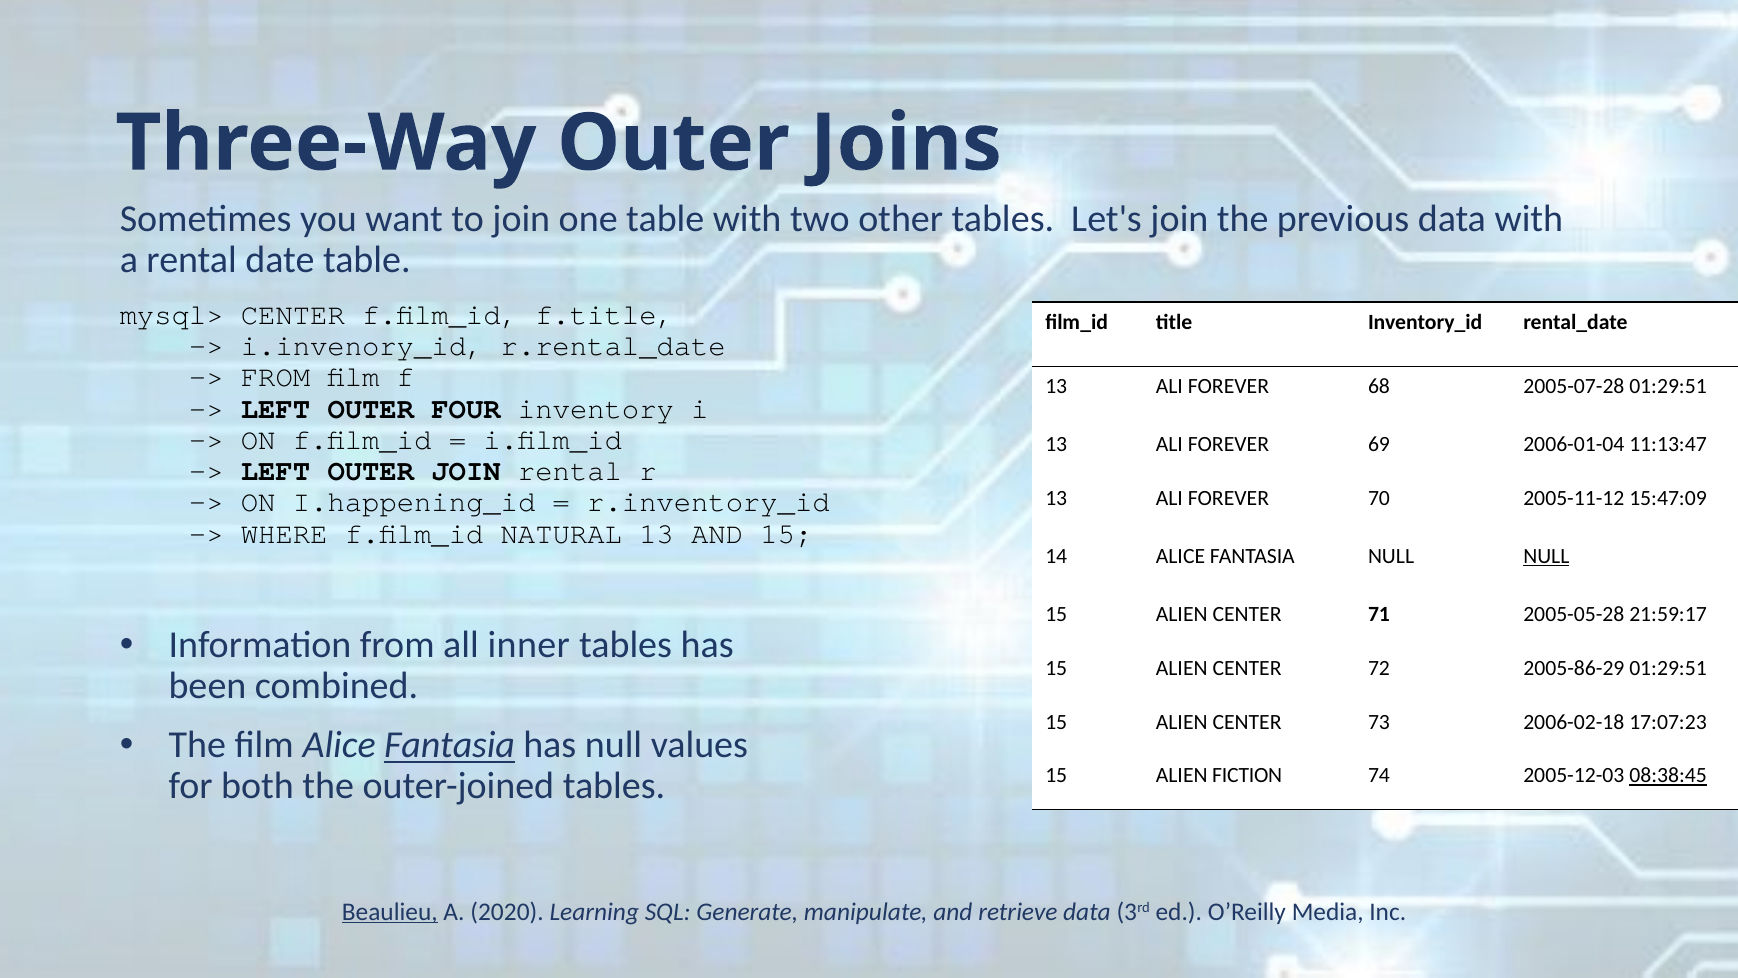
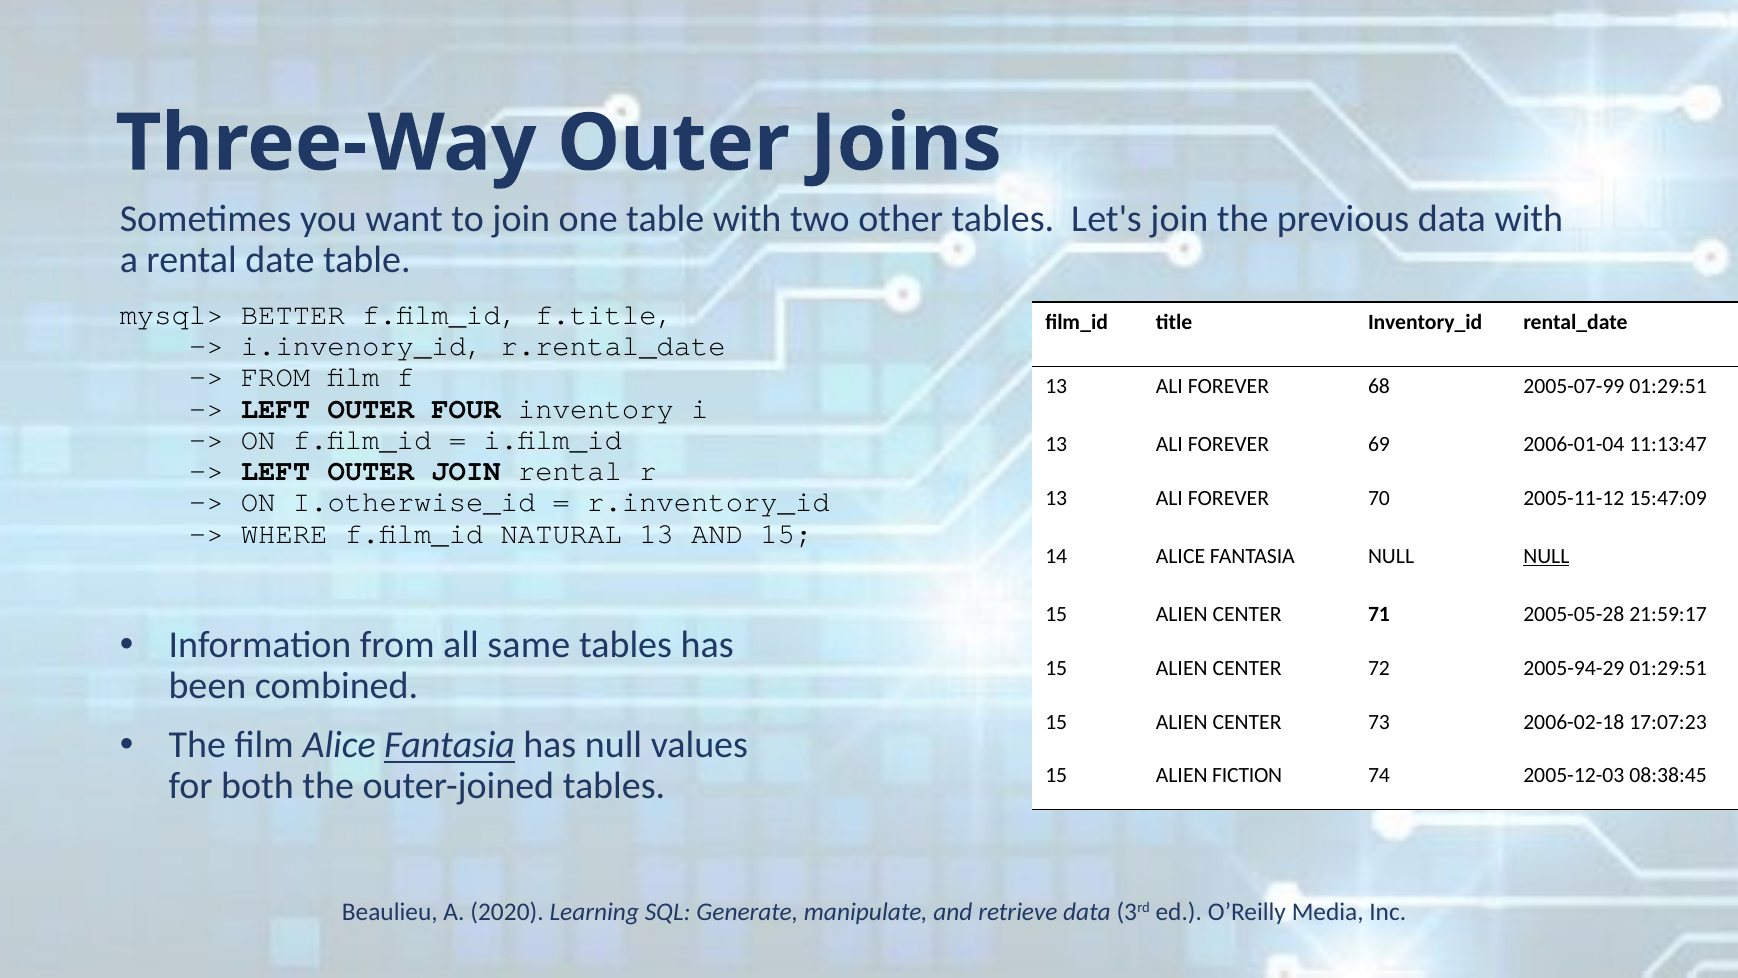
mysql> CENTER: CENTER -> BETTER (293, 315)
2005-07-28: 2005-07-28 -> 2005-07-99 (1574, 386)
I.happening_id: I.happening_id -> I.otherwise_id (414, 502)
inner: inner -> same (529, 645)
2005-86-29: 2005-86-29 -> 2005-94-29 (1574, 668)
08:38:45 underline: present -> none (1668, 775)
Beaulieu underline: present -> none (390, 911)
